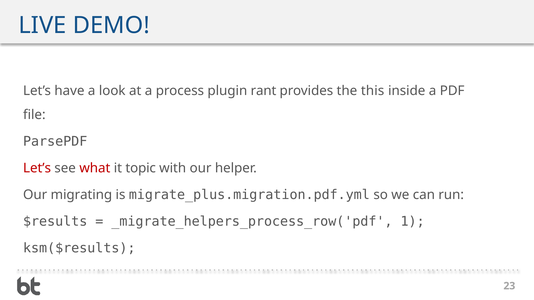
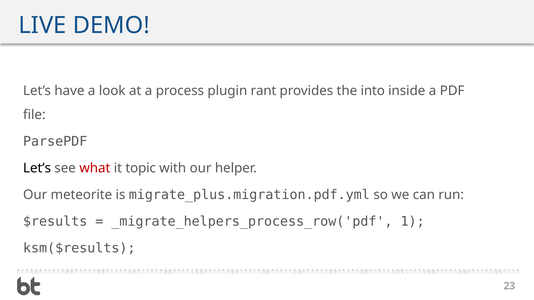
this: this -> into (373, 91)
Let’s colour: red -> black (37, 168)
migrating: migrating -> meteorite (81, 195)
